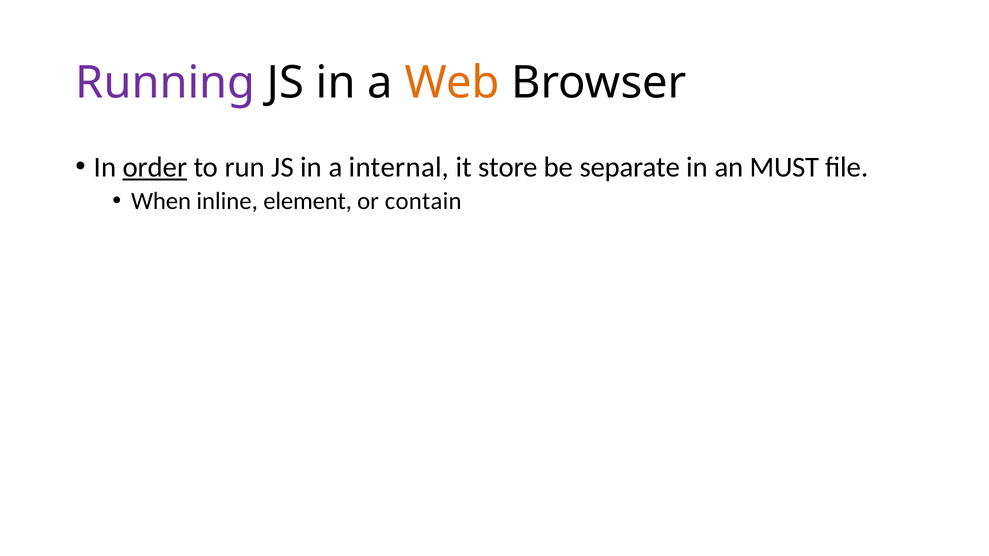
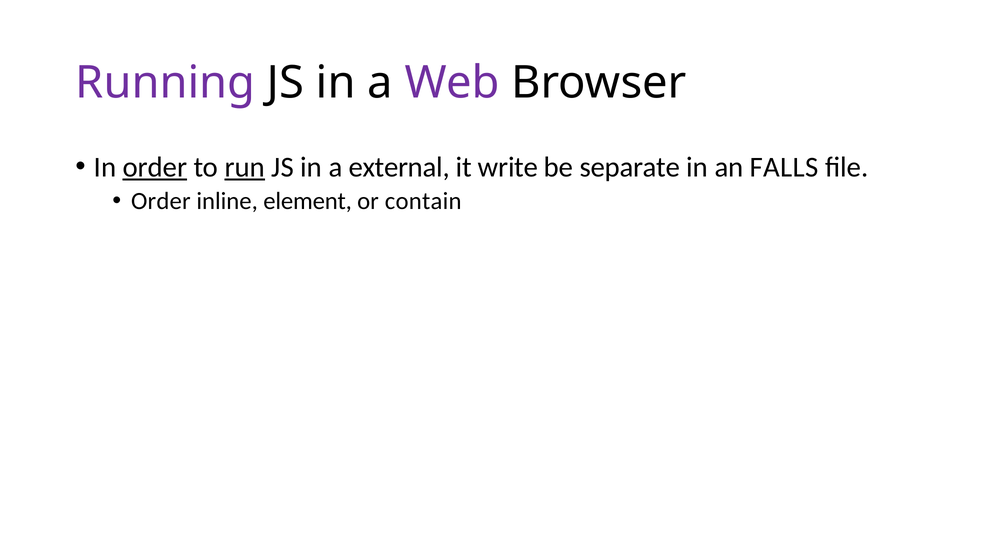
Web colour: orange -> purple (452, 83)
run underline: none -> present (245, 167)
internal: internal -> external (399, 167)
store: store -> write (508, 167)
MUST: MUST -> FALLS (784, 167)
When: When -> Order (161, 201)
